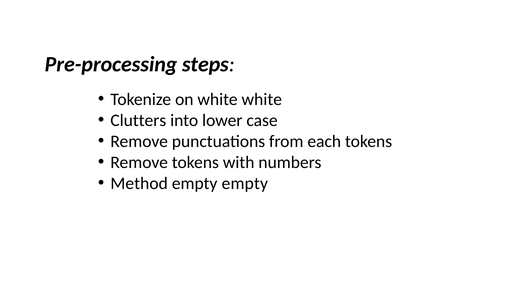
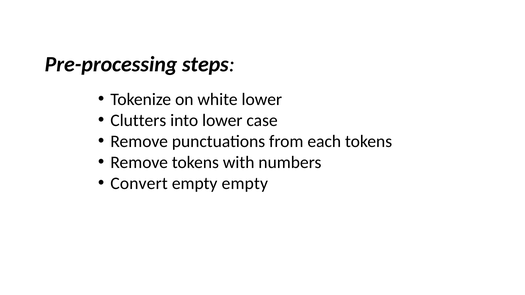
white white: white -> lower (262, 100)
Method: Method -> Convert (139, 184)
